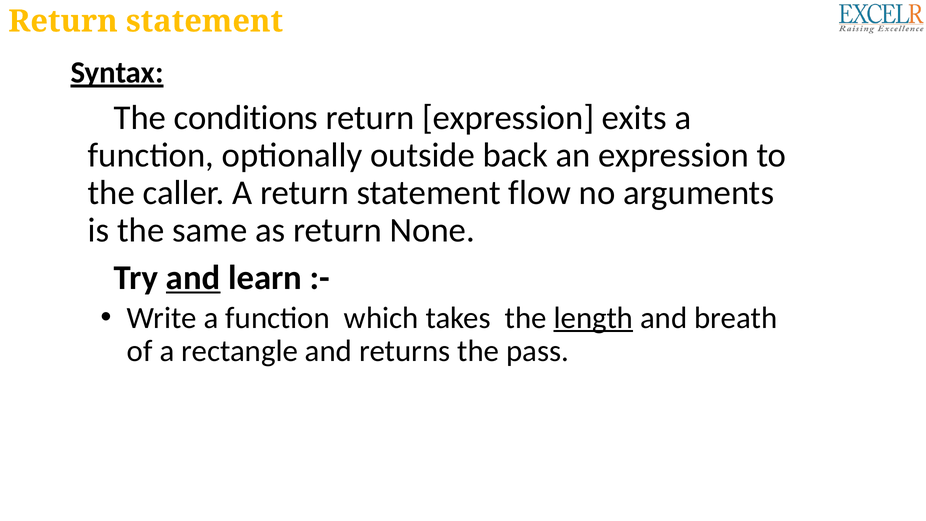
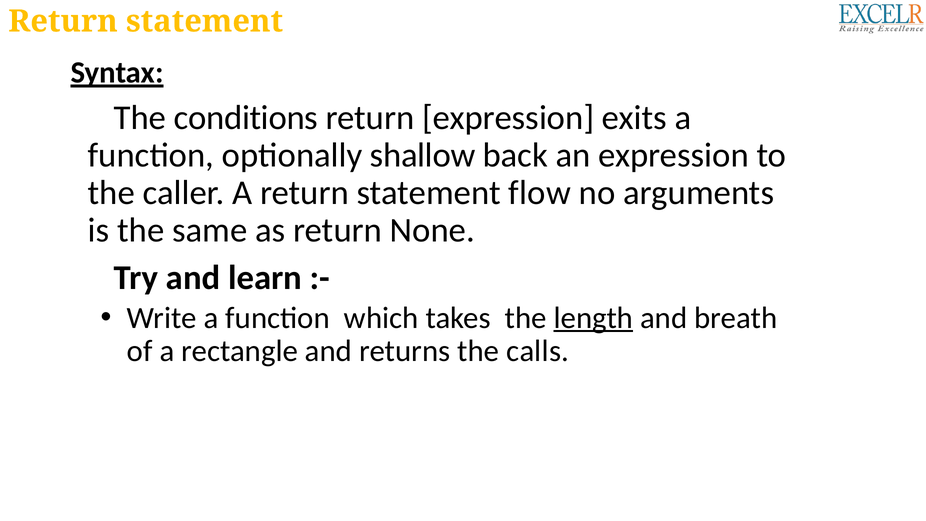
outside: outside -> shallow (423, 155)
and underline: present -> none (193, 277)
pass: pass -> calls (538, 351)
